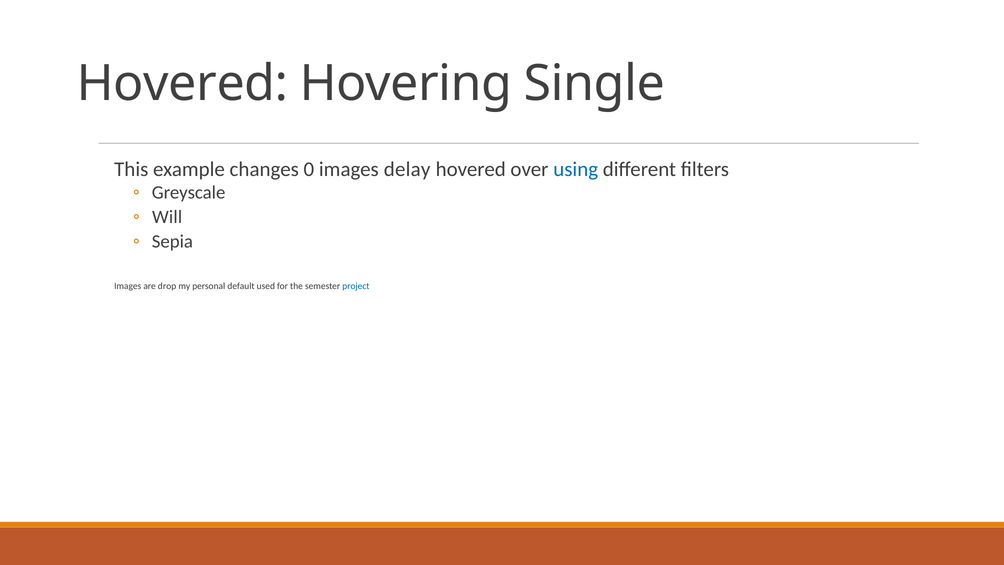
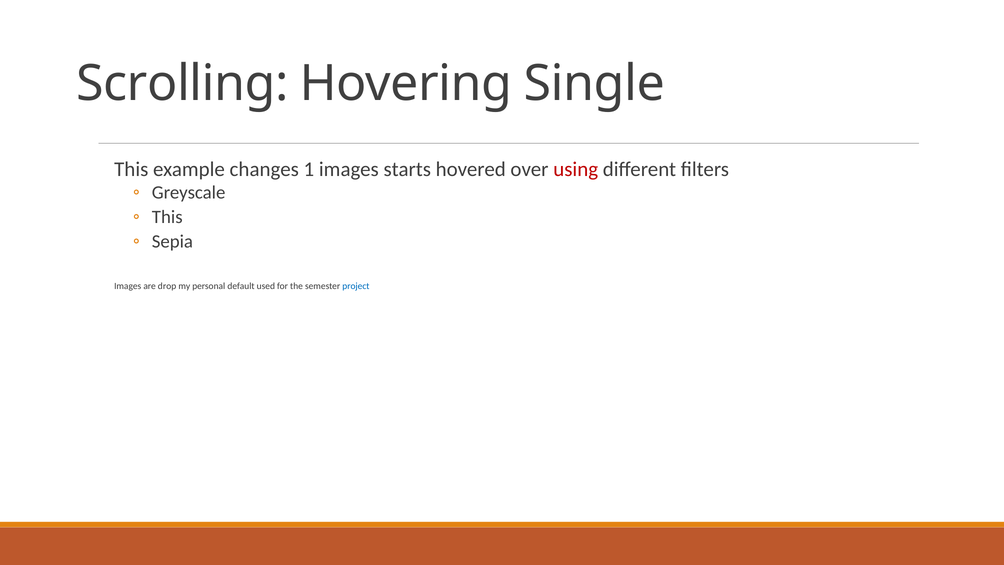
Hovered: Hovered -> Scrolling (182, 83)
0: 0 -> 1 (309, 169)
delay: delay -> starts (407, 169)
using colour: blue -> red (576, 169)
Will: Will -> This (167, 217)
